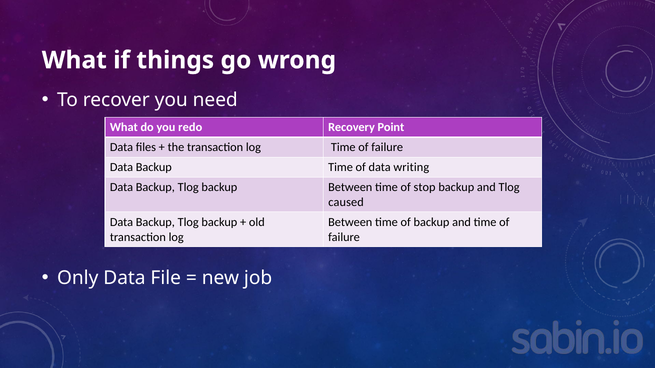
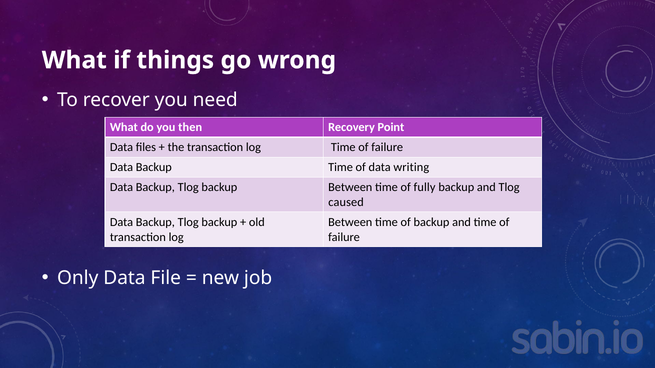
redo: redo -> then (190, 128)
stop: stop -> fully (425, 187)
